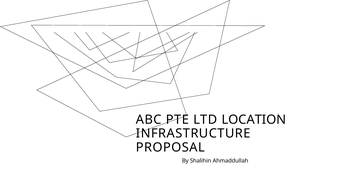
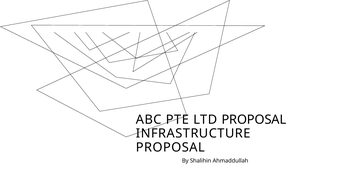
LTD LOCATION: LOCATION -> PROPOSAL (254, 120)
